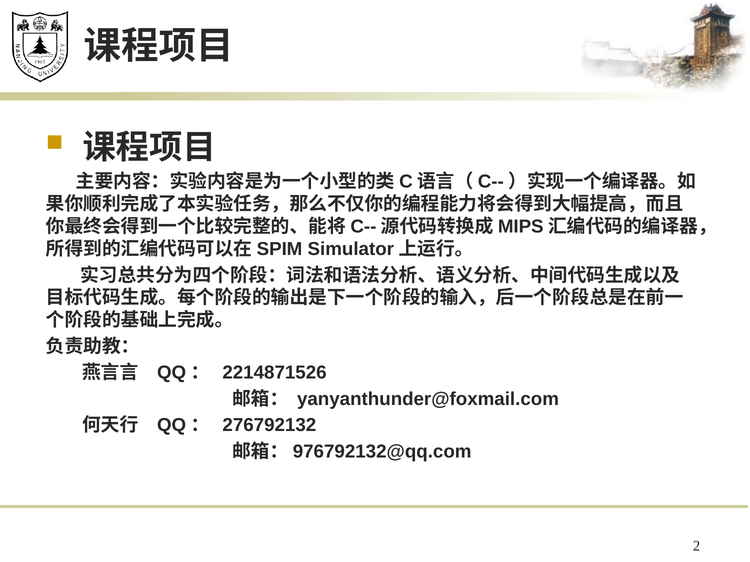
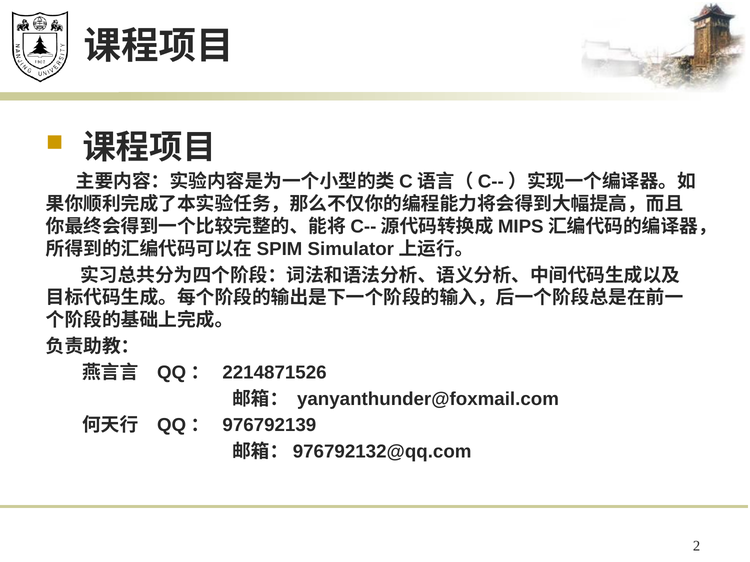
276792132: 276792132 -> 976792139 (269, 426)
